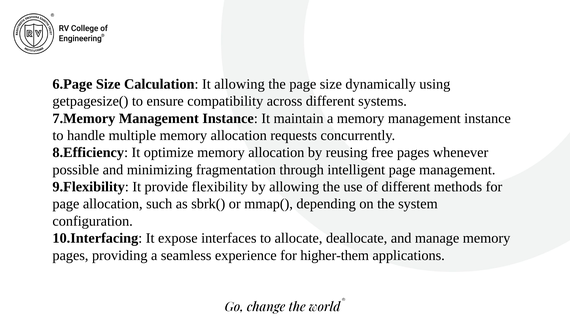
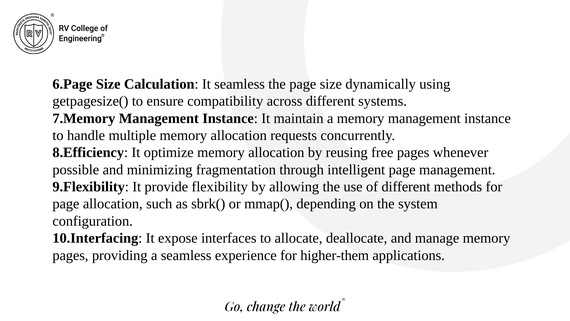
It allowing: allowing -> seamless (240, 84)
